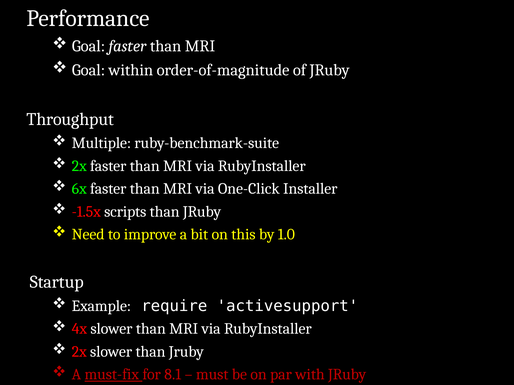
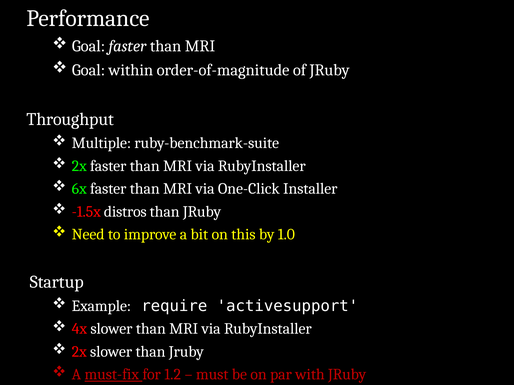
scripts: scripts -> distros (125, 212)
8.1: 8.1 -> 1.2 (173, 375)
